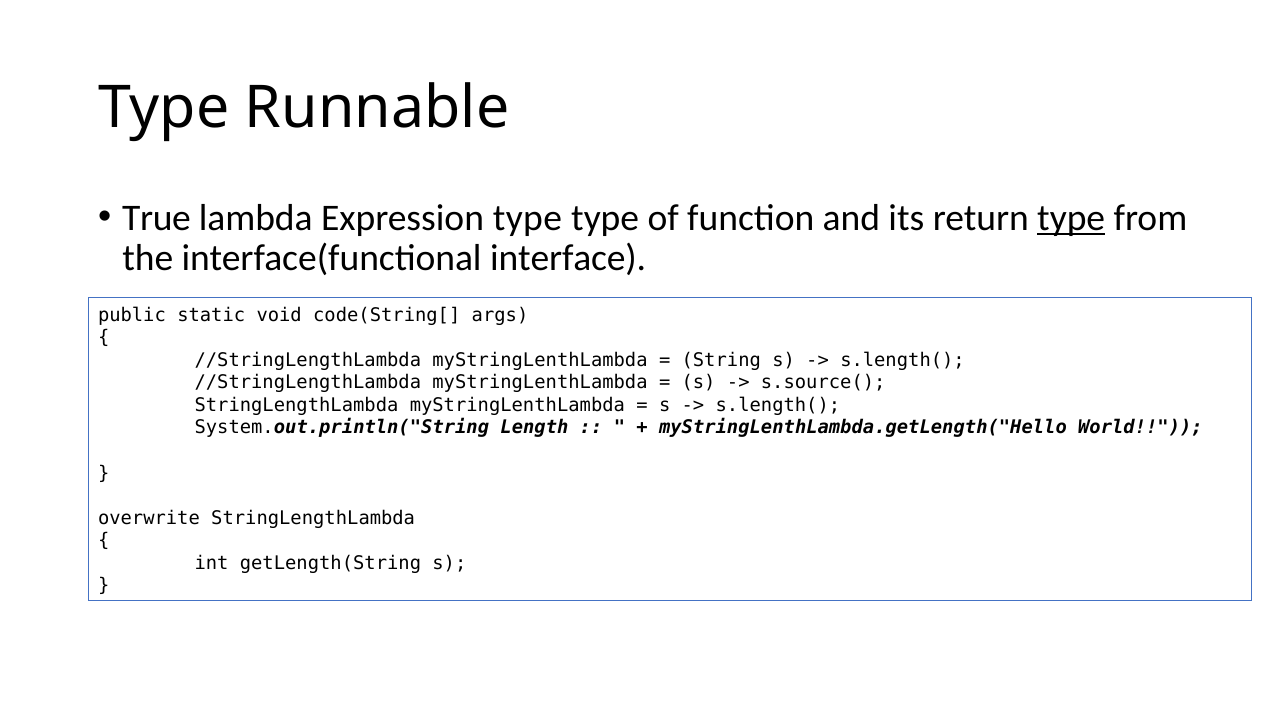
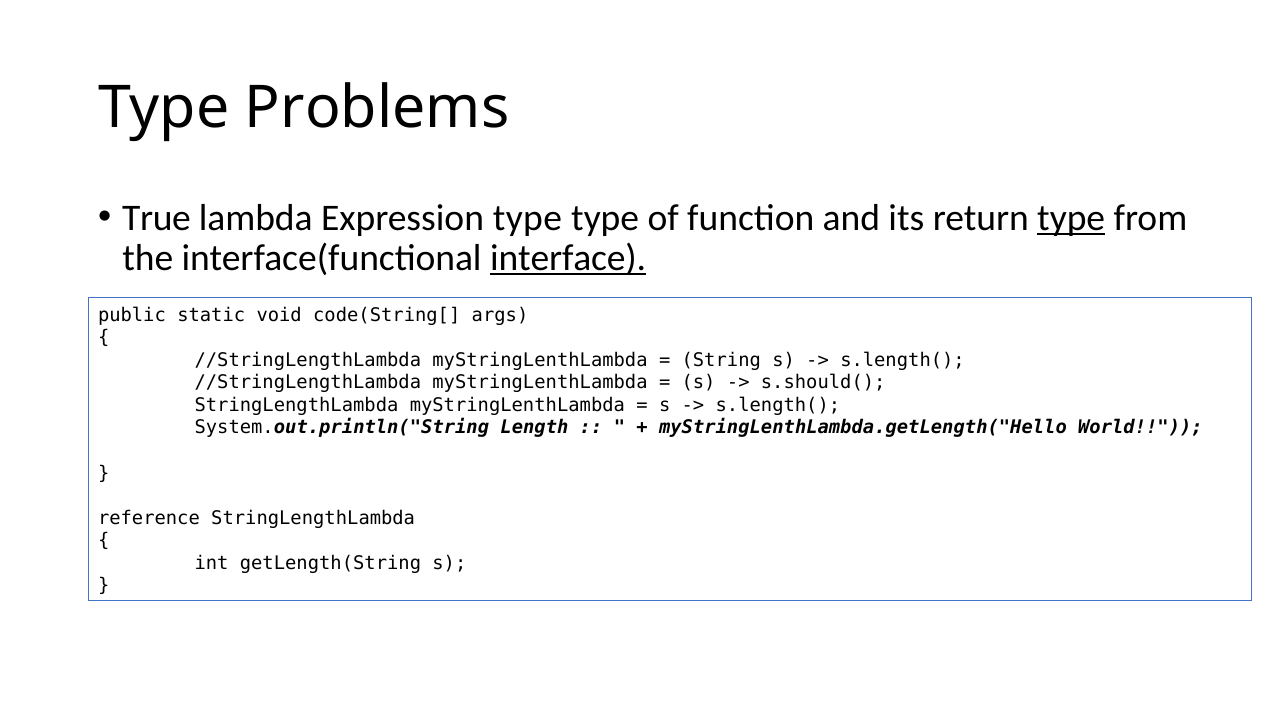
Runnable: Runnable -> Problems (377, 108)
interface underline: none -> present (568, 258)
s.source(: s.source( -> s.should( (823, 383)
overwrite: overwrite -> reference (149, 518)
